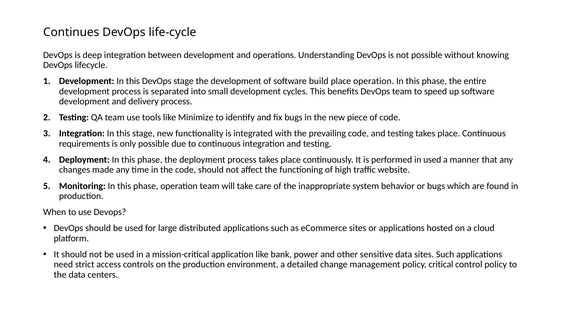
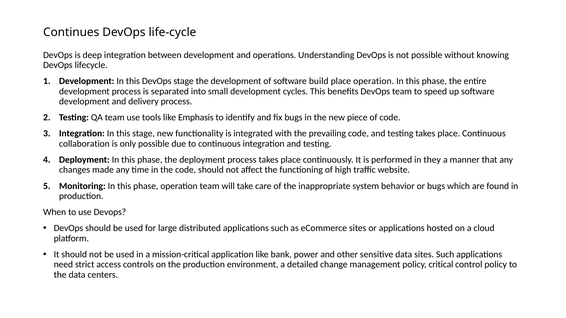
Minimize: Minimize -> Emphasis (196, 118)
requirements: requirements -> collaboration (84, 144)
in used: used -> they (432, 160)
